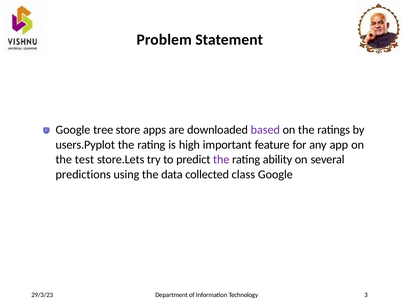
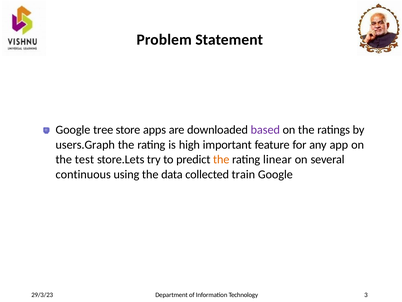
users.Pyplot: users.Pyplot -> users.Graph (85, 145)
the colour: purple -> orange (221, 159)
ability: ability -> linear (277, 159)
predictions: predictions -> continuous (83, 174)
class: class -> train (243, 174)
